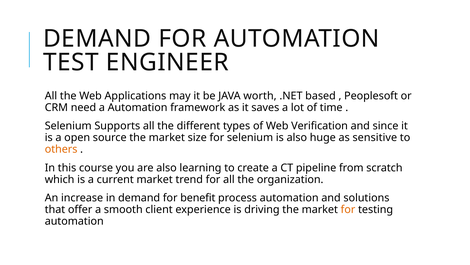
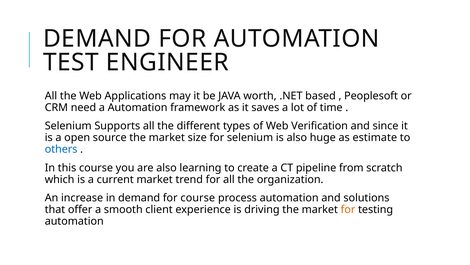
sensitive: sensitive -> estimate (375, 137)
others colour: orange -> blue (61, 149)
for benefit: benefit -> course (198, 198)
